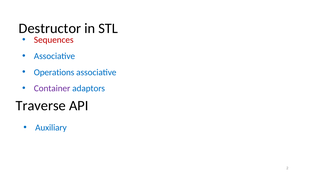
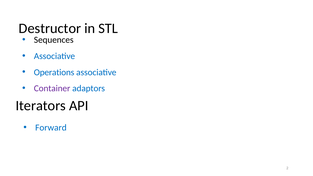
Sequences colour: red -> black (54, 40)
Traverse: Traverse -> Iterators (41, 106)
Auxiliary: Auxiliary -> Forward (51, 128)
